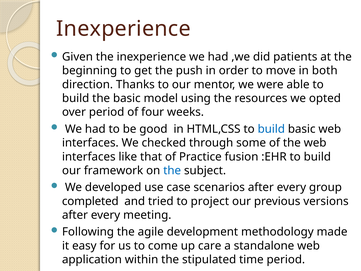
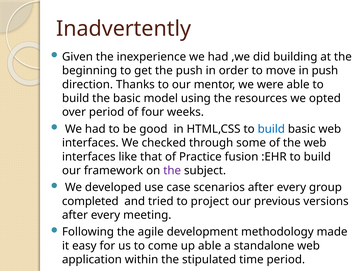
Inexperience: Inexperience -> Inadvertently (124, 29)
patients: patients -> building (295, 57)
in both: both -> push (325, 71)
the colour: blue -> purple (172, 170)
up care: care -> able (210, 246)
